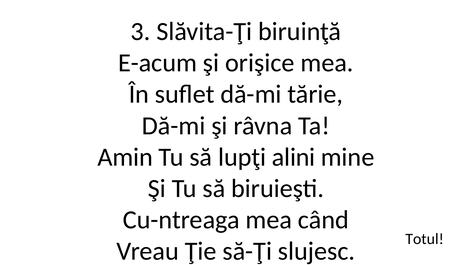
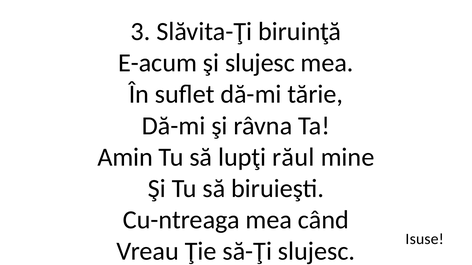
şi orişice: orişice -> slujesc (260, 63)
alini: alini -> răul (293, 157)
Totul: Totul -> Isuse (425, 239)
